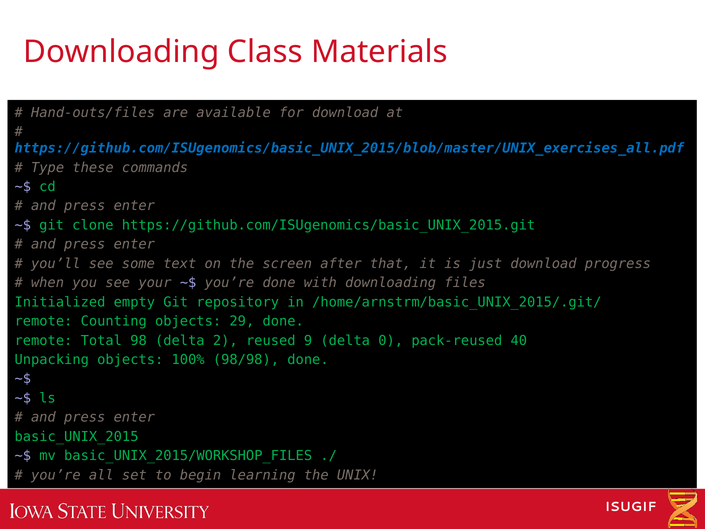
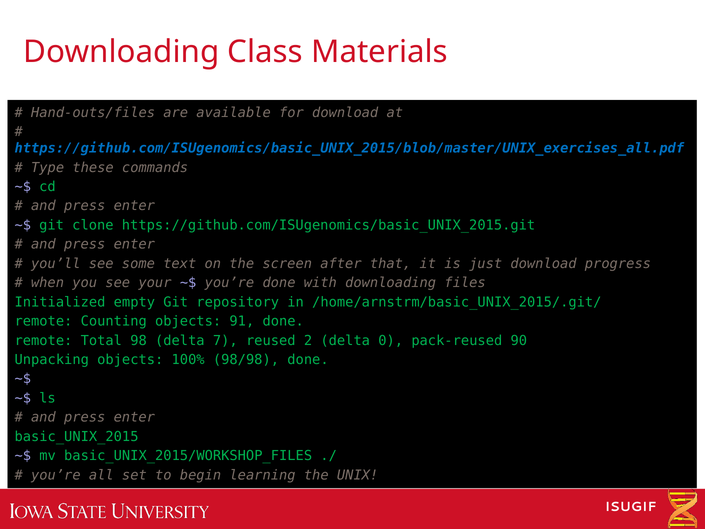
29: 29 -> 91 (242, 321)
2: 2 -> 7 (225, 340)
9: 9 -> 2 (308, 340)
40: 40 -> 90 (519, 340)
